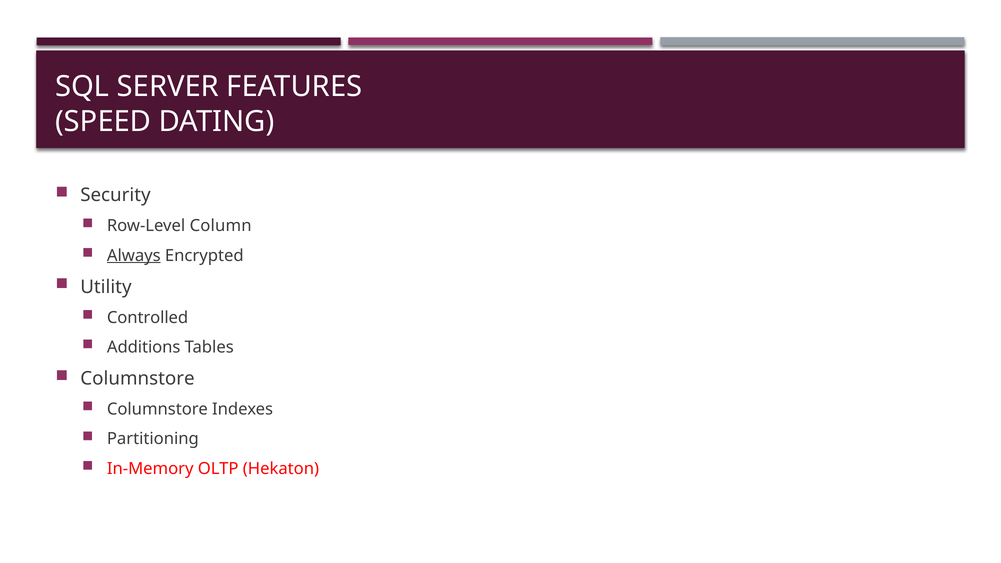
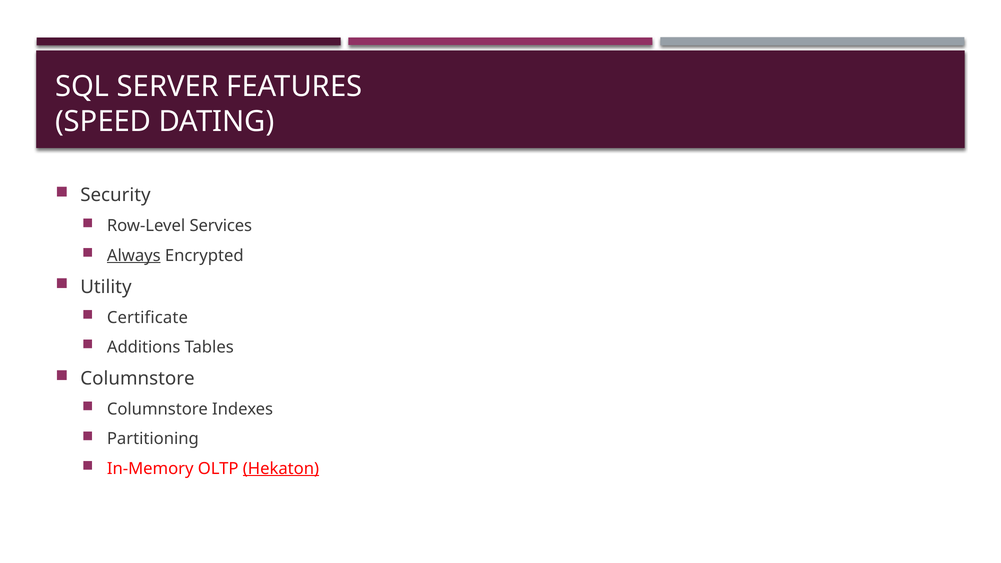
Column: Column -> Services (221, 226)
Controlled: Controlled -> Certificate (147, 318)
Hekaton underline: none -> present (281, 469)
